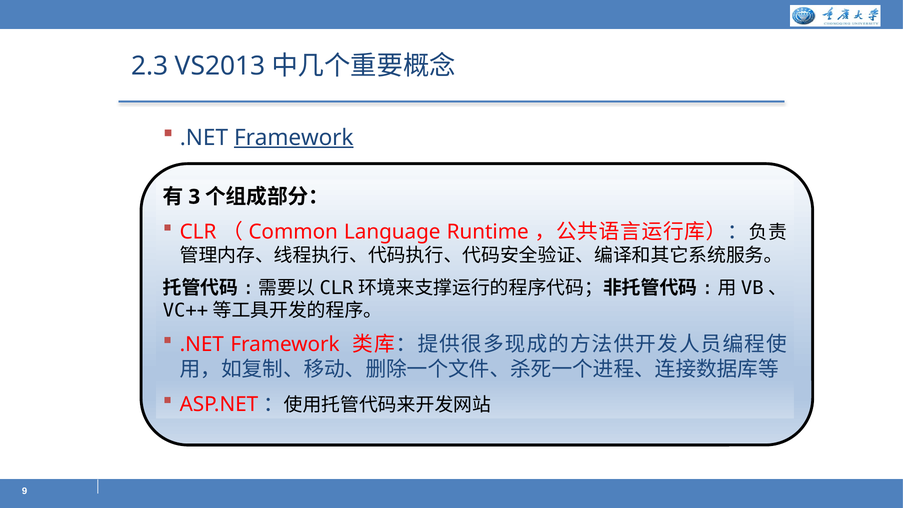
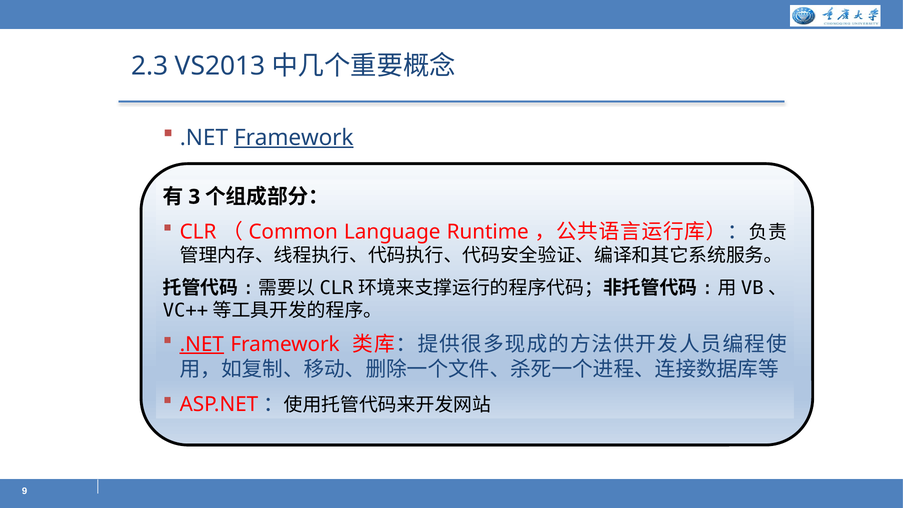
.NET underline: none -> present (202, 344)
